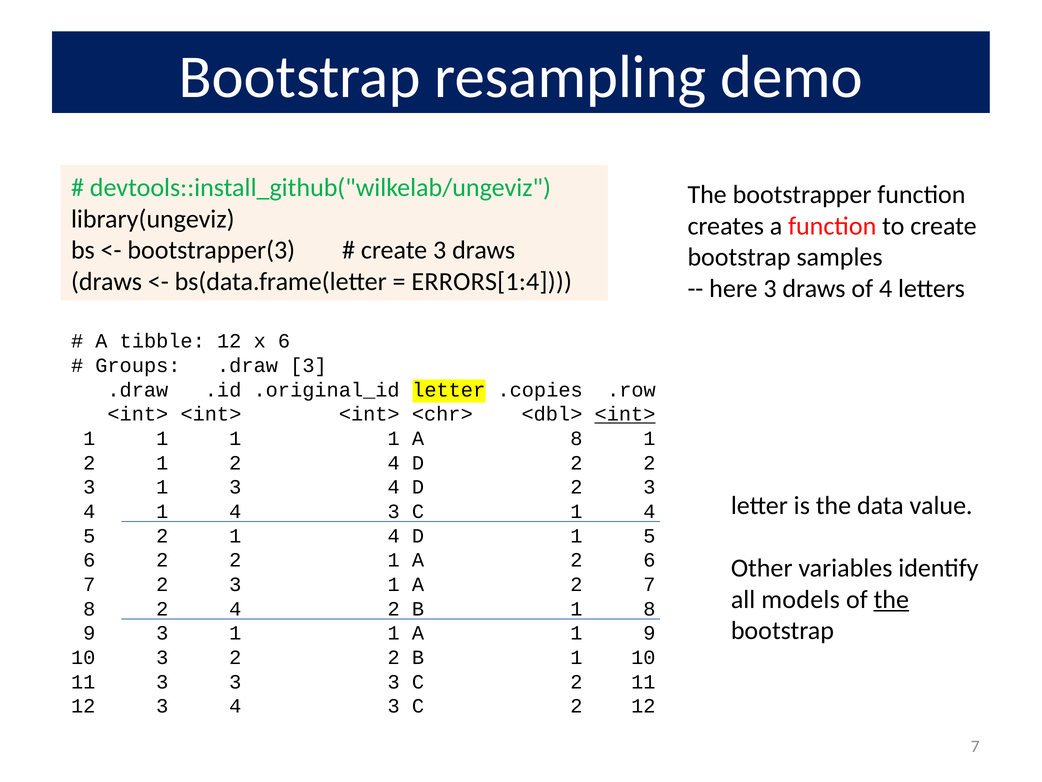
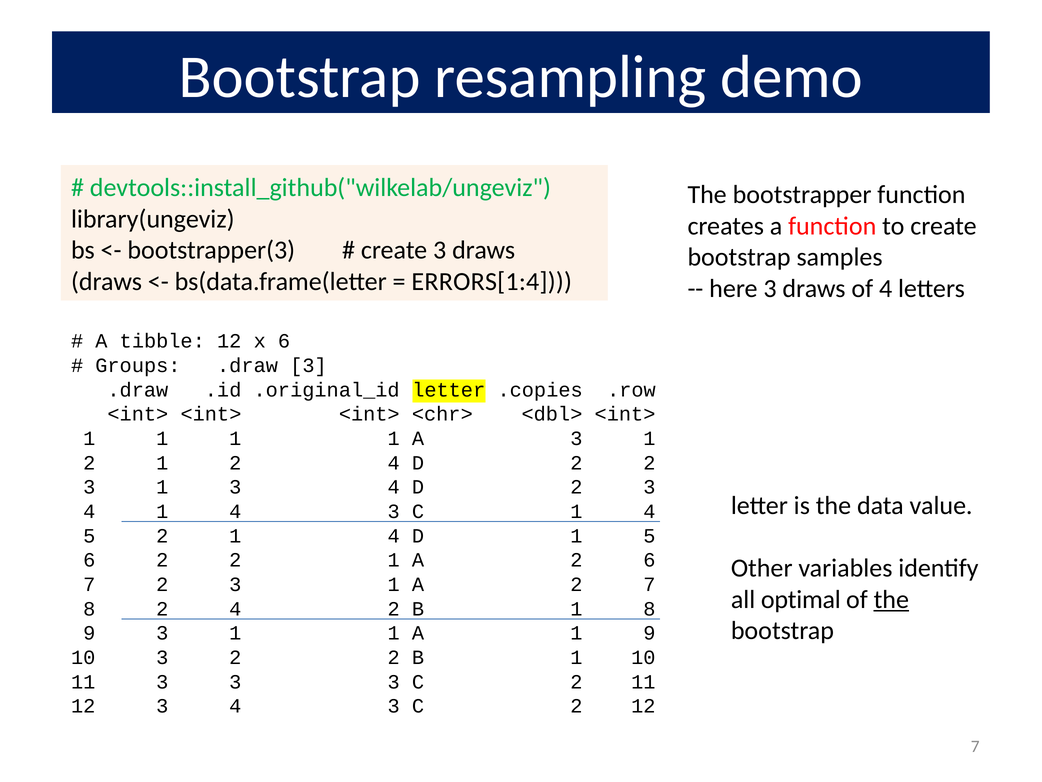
<int> underline: present -> none (625, 414)
A 8: 8 -> 3 (576, 438)
models: models -> optimal (801, 599)
